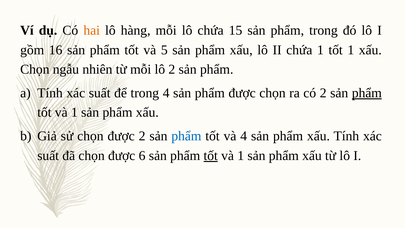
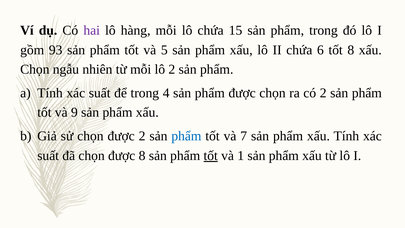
hai colour: orange -> purple (92, 30)
16: 16 -> 93 (56, 50)
chứa 1: 1 -> 6 (320, 50)
tốt 1: 1 -> 8 (351, 50)
phẩm underline: present -> none (367, 93)
1: 1 -> 9 (74, 112)
và 4: 4 -> 7 (244, 136)
được 6: 6 -> 8 (142, 156)
